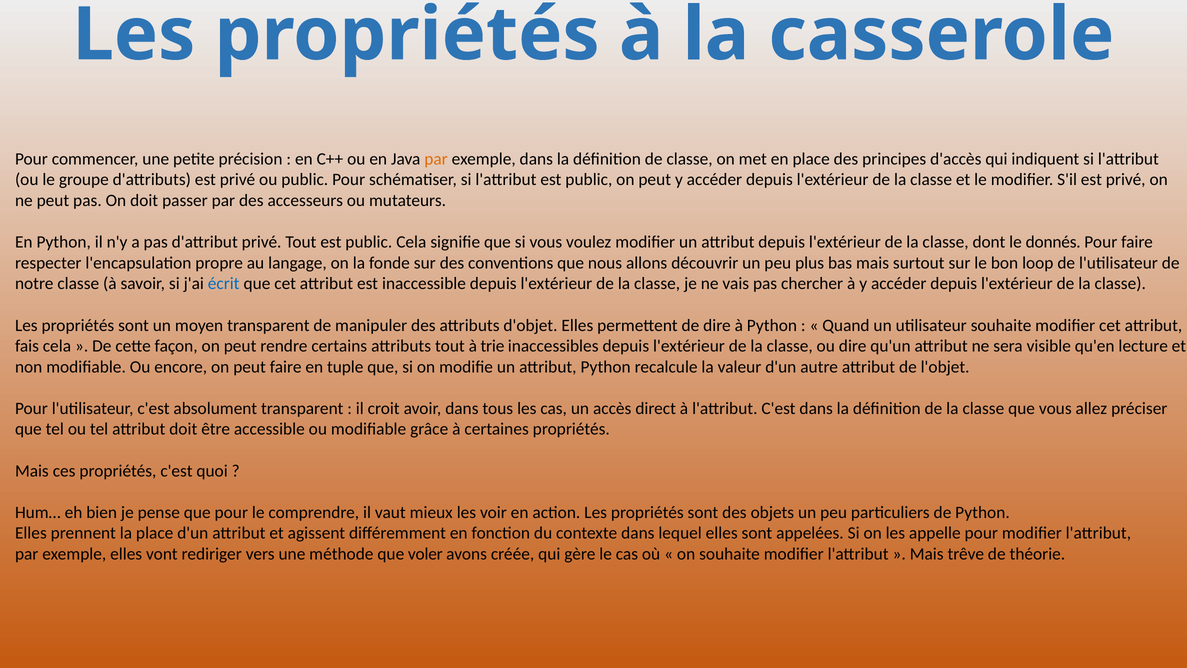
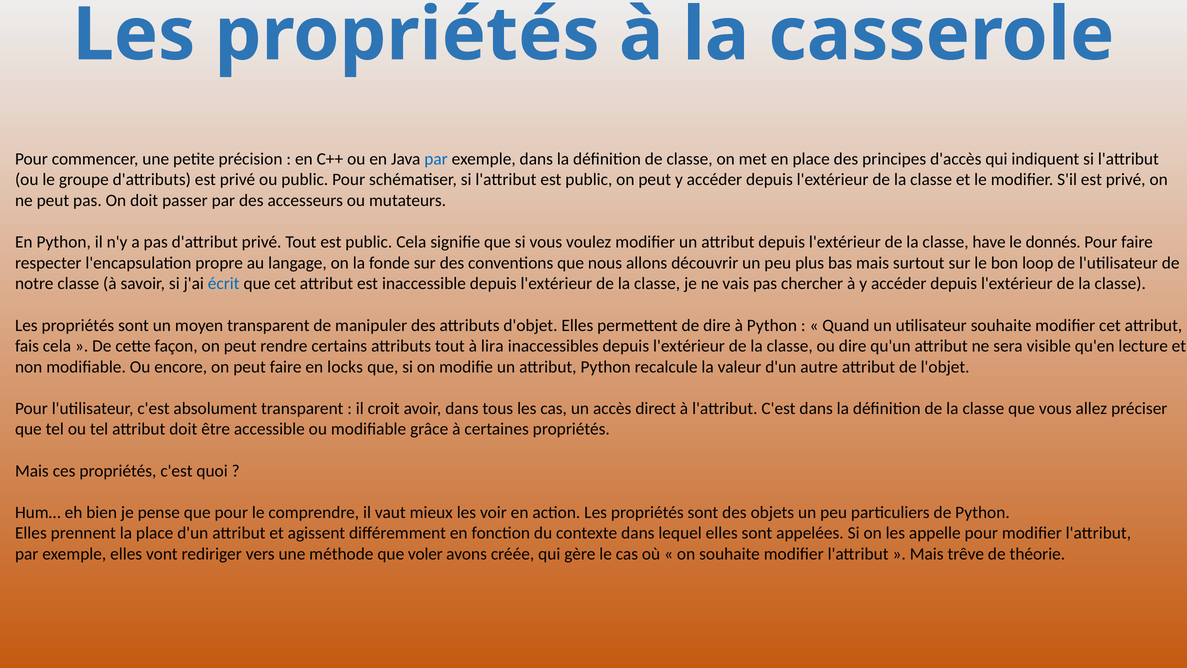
par colour: orange -> blue (436, 159)
dont: dont -> have (989, 242)
trie: trie -> lira (492, 346)
tuple: tuple -> locks (345, 367)
